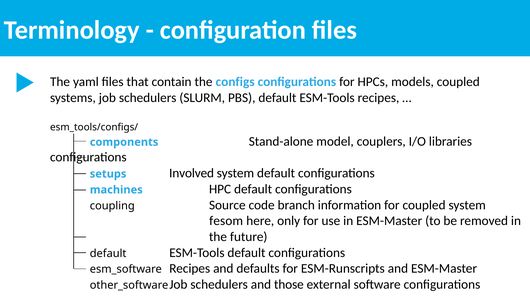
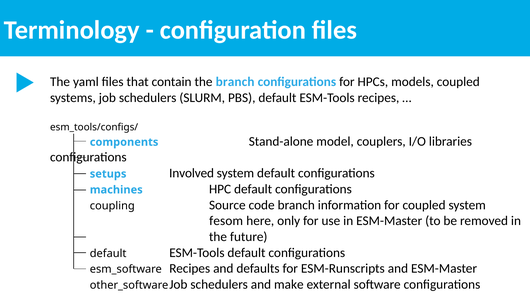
the configs: configs -> branch (235, 82)
those: those -> make (289, 285)
